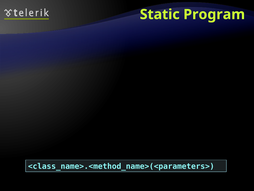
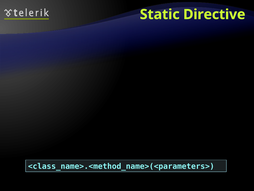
Program: Program -> Directive (214, 14)
